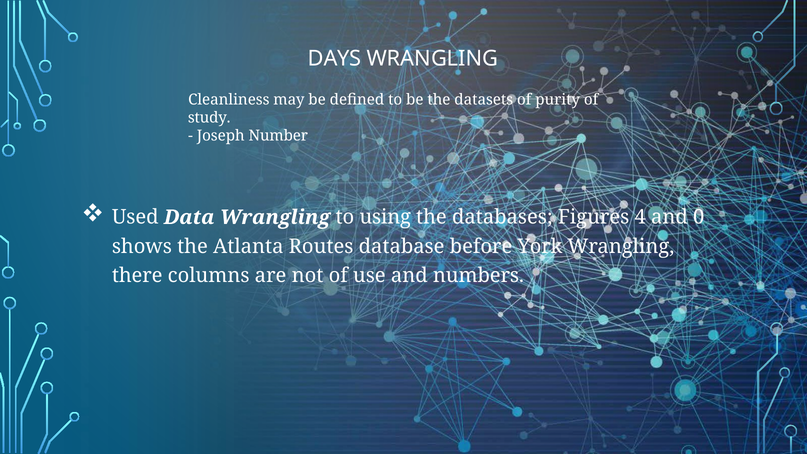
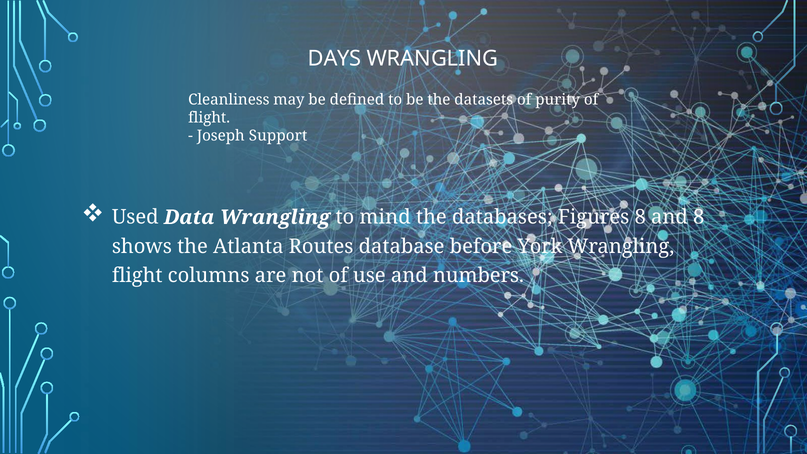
study: study -> flight (209, 118)
Number: Number -> Support (278, 136)
using: using -> mind (385, 217)
Figures 4: 4 -> 8 (640, 217)
and 0: 0 -> 8 (699, 217)
there: there -> flight (137, 275)
